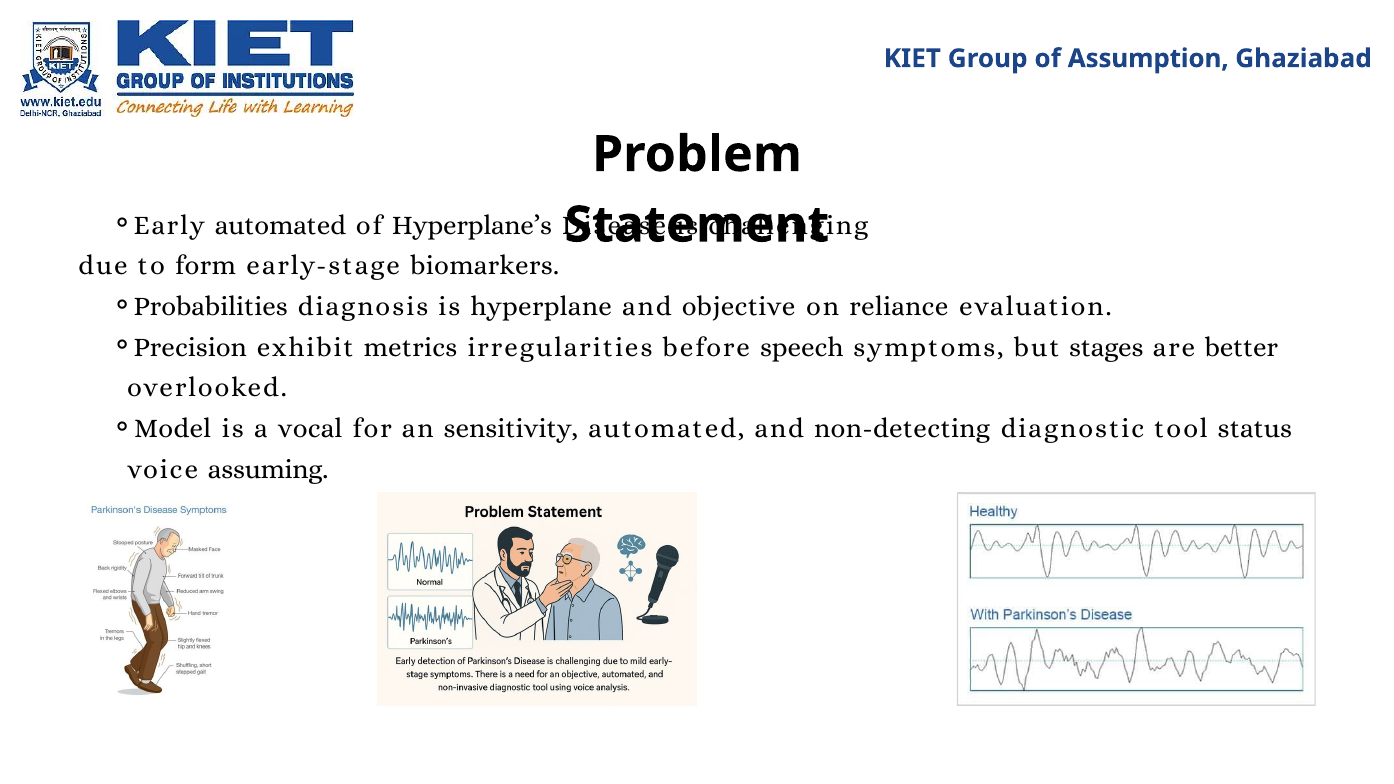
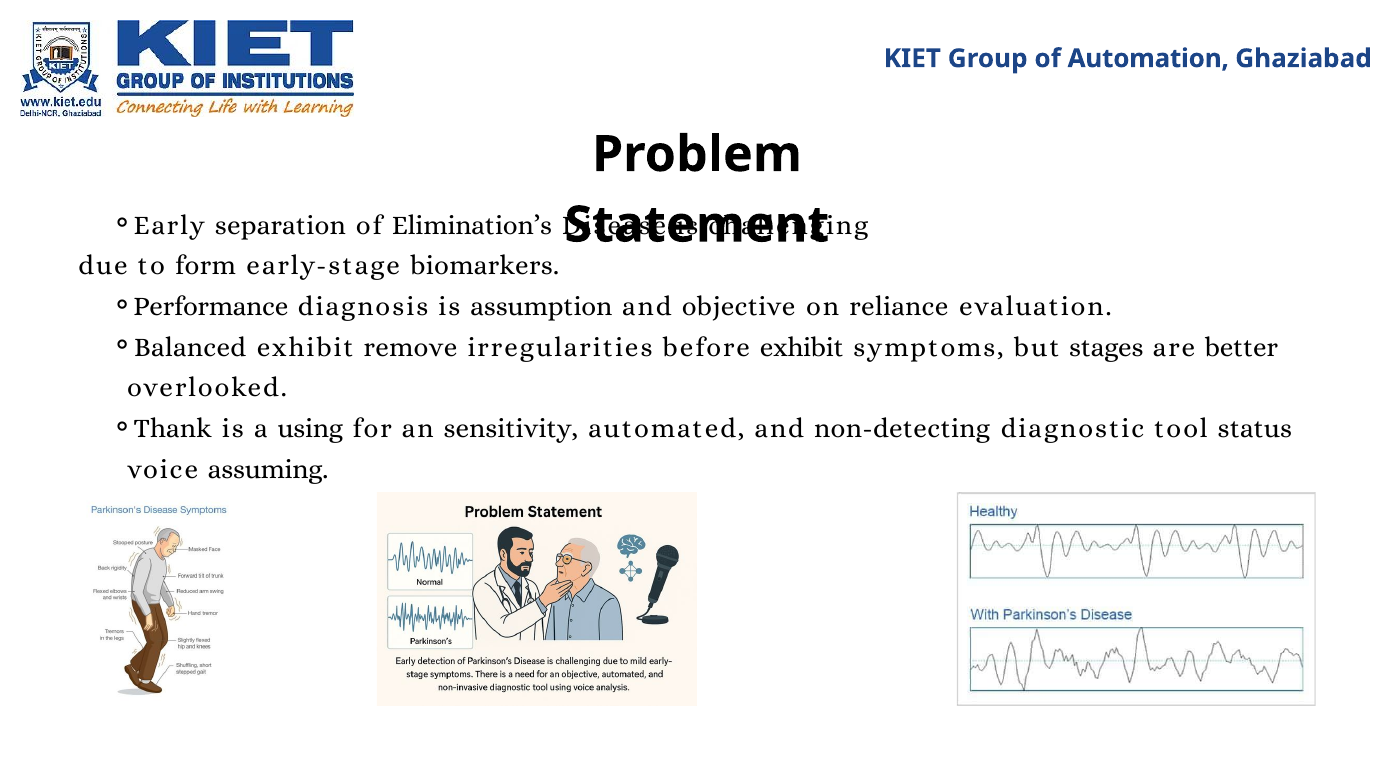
Assumption: Assumption -> Automation (1148, 59)
Early automated: automated -> separation (280, 225)
Hyperplane’s: Hyperplane’s -> Elimination’s (472, 225)
Probabilities: Probabilities -> Performance (211, 307)
hyperplane: hyperplane -> assumption (541, 307)
Precision: Precision -> Balanced (190, 347)
metrics: metrics -> remove (411, 347)
before speech: speech -> exhibit (802, 347)
Model: Model -> Thank (173, 429)
vocal: vocal -> using (310, 429)
